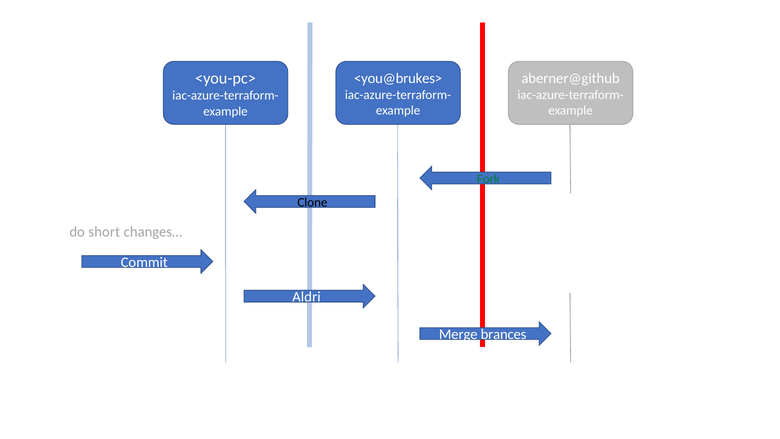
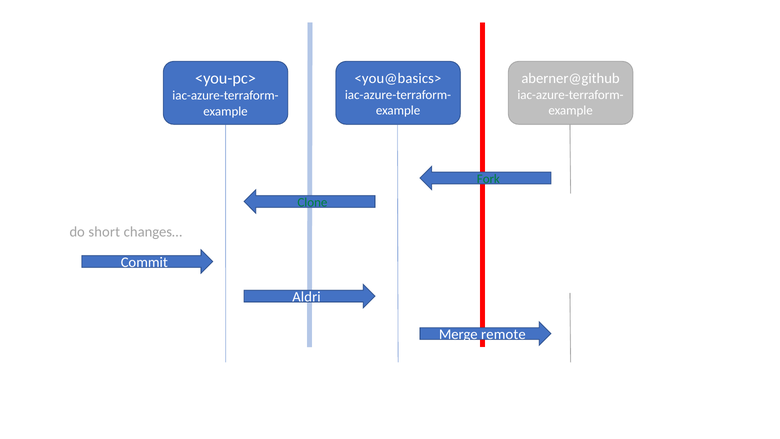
<you@brukes>: <you@brukes> -> <you@basics> (398, 78)
Clone colour: black -> green (312, 202)
brances: brances -> remote (503, 334)
